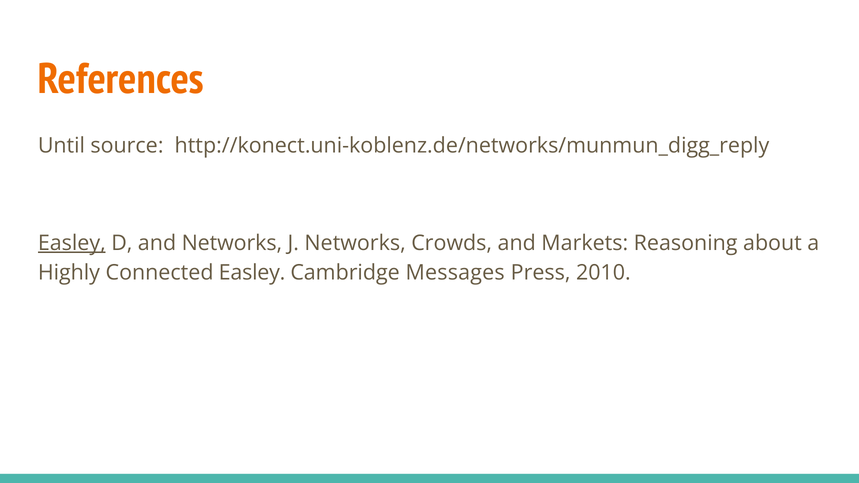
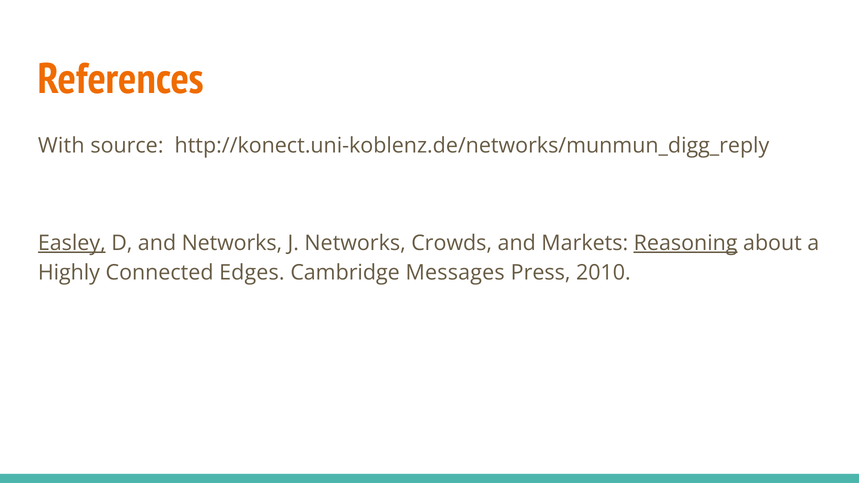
Until: Until -> With (61, 146)
Reasoning underline: none -> present (686, 243)
Connected Easley: Easley -> Edges (252, 273)
